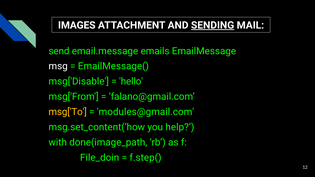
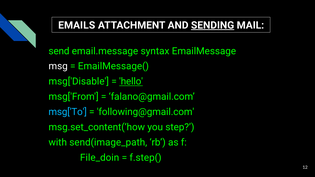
IMAGES: IMAGES -> EMAILS (77, 25)
emails: emails -> syntax (155, 51)
hello underline: none -> present (131, 82)
msg['To colour: yellow -> light blue (68, 112)
modules@gmail.com: modules@gmail.com -> following@gmail.com (146, 112)
help: help -> step (180, 127)
done(image_path: done(image_path -> send(image_path (108, 143)
